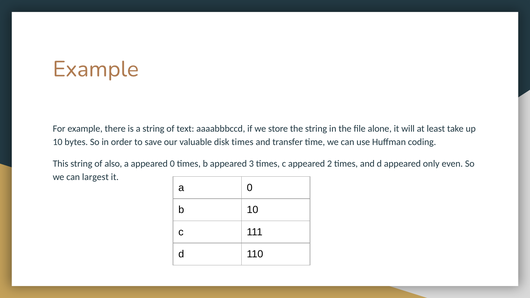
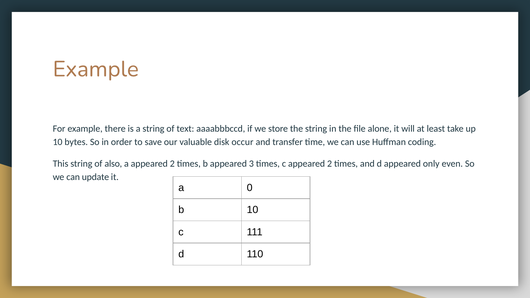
disk times: times -> occur (242, 142)
a appeared 0: 0 -> 2 (172, 164)
largest: largest -> update (95, 177)
